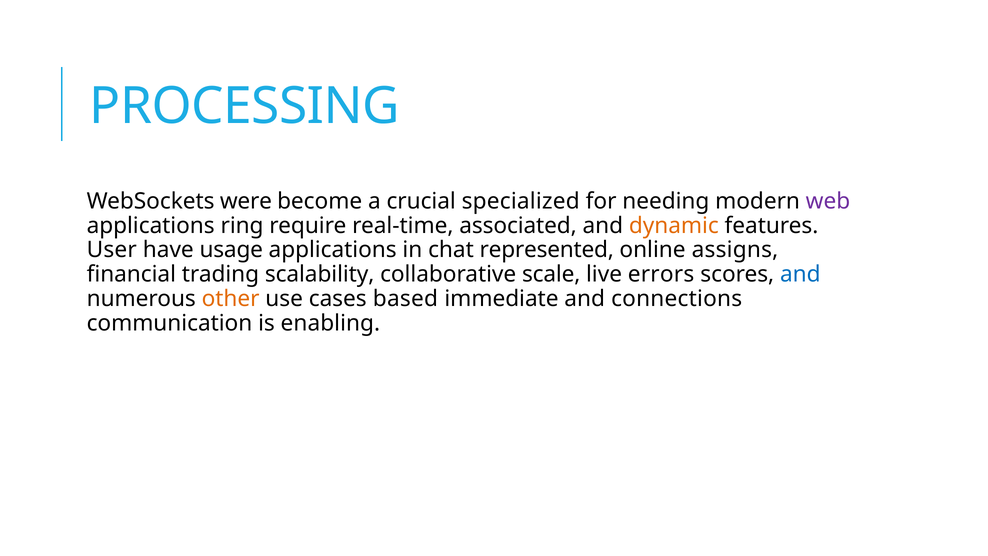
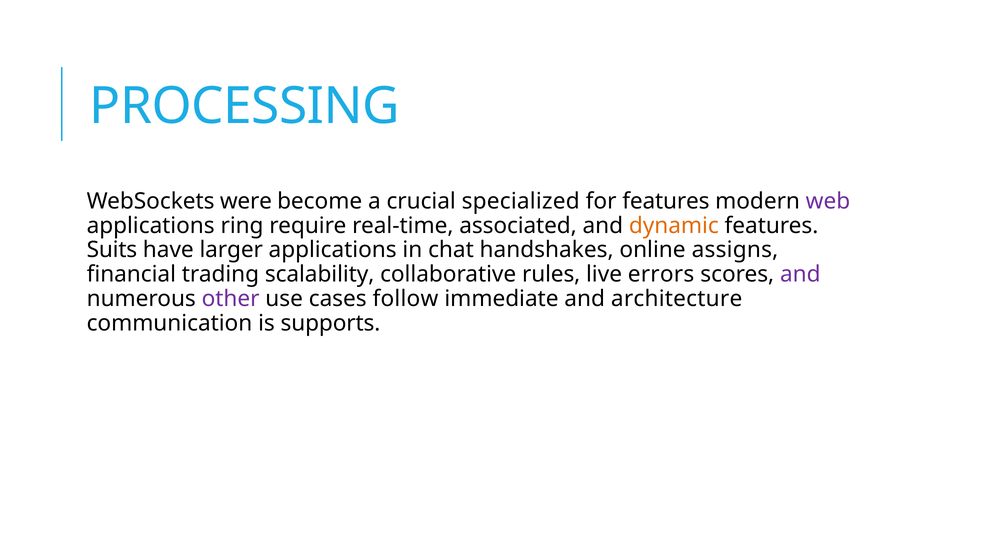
for needing: needing -> features (666, 201)
User: User -> Suits (112, 250)
usage: usage -> larger (231, 250)
represented: represented -> handshakes (547, 250)
scale: scale -> rules (551, 274)
and colour: blue -> purple (800, 274)
other colour: orange -> purple (231, 299)
based: based -> follow (405, 299)
connections: connections -> architecture (677, 299)
enabling: enabling -> supports (330, 323)
